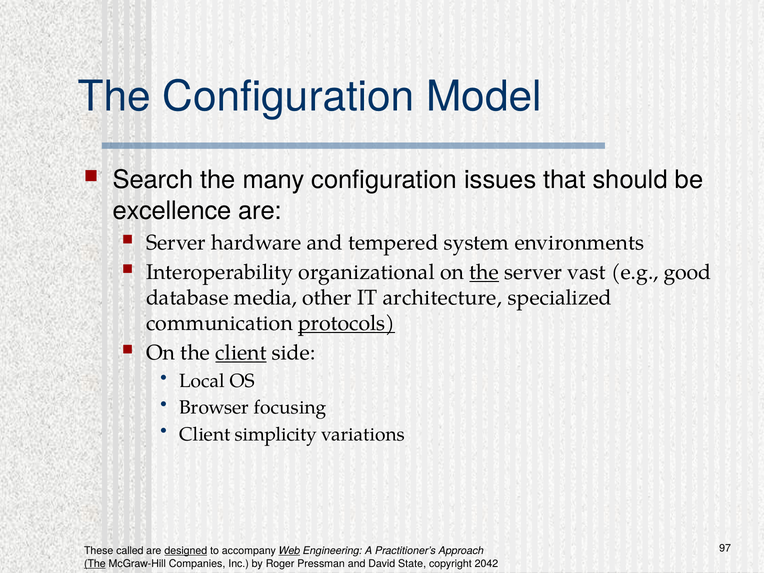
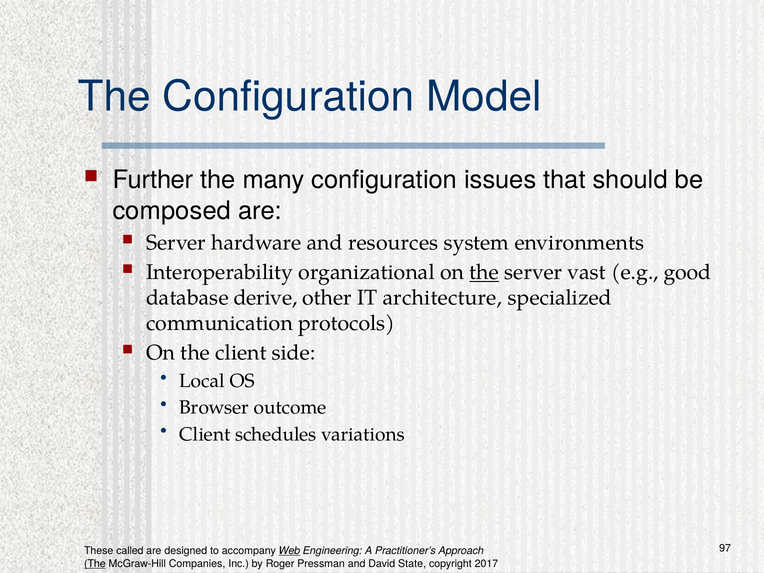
Search: Search -> Further (153, 180)
excellence: excellence -> composed (172, 211)
tempered: tempered -> resources (393, 243)
media: media -> derive (266, 298)
protocols underline: present -> none (347, 323)
client underline: present -> none (241, 353)
focusing: focusing -> outcome (290, 408)
simplicity: simplicity -> schedules (276, 434)
designed underline: present -> none (186, 551)
2042: 2042 -> 2017 (486, 564)
